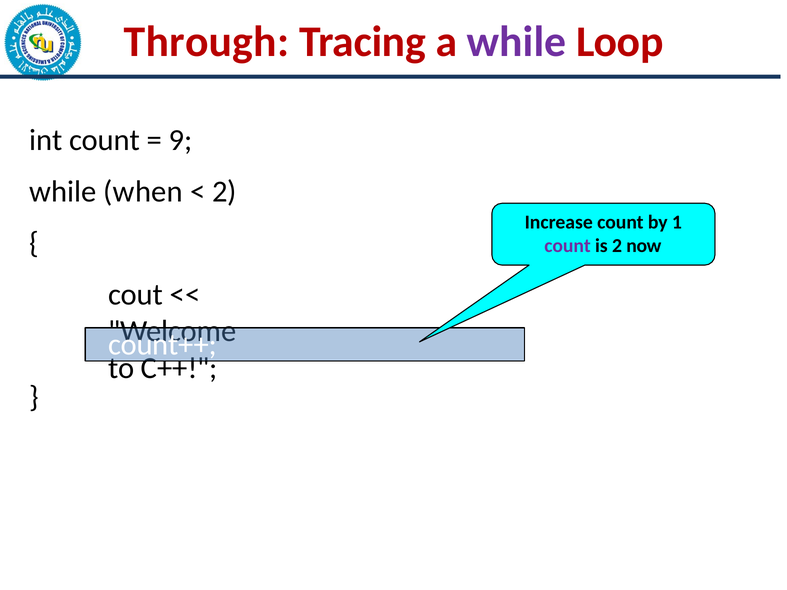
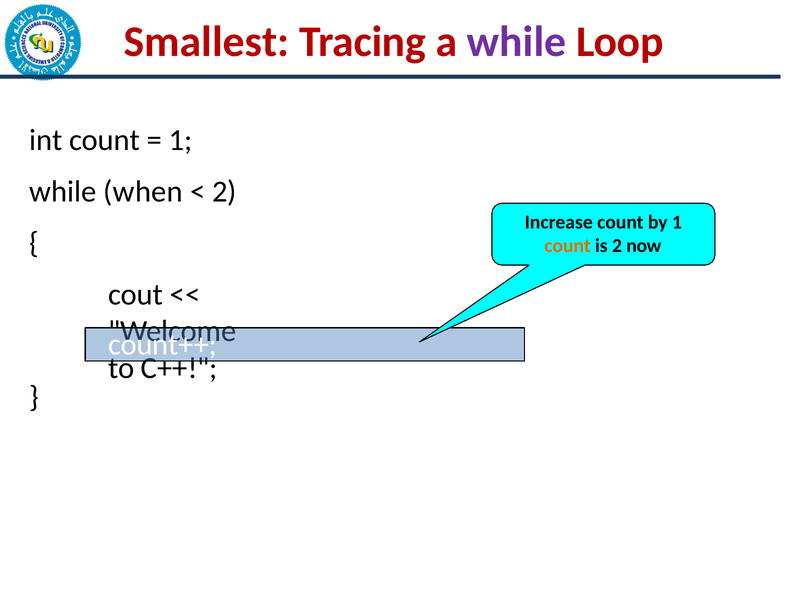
Through: Through -> Smallest (207, 42)
9: 9 -> 1 (181, 140)
count colour: purple -> orange (568, 246)
